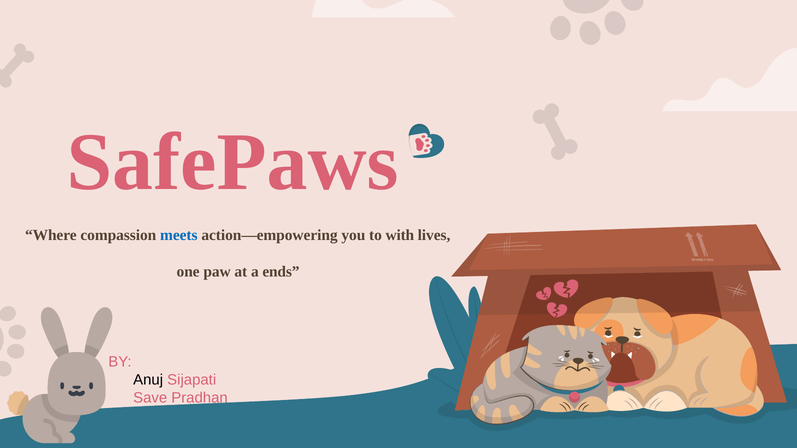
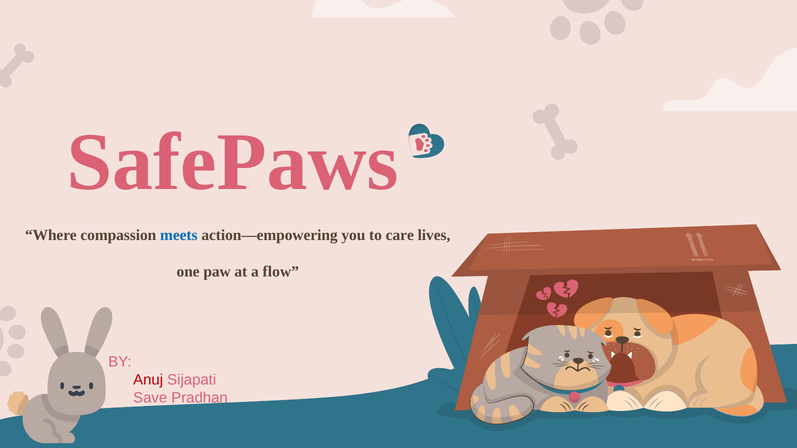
with: with -> care (400, 236)
ends: ends -> flow (281, 272)
Anuj colour: black -> red (148, 380)
